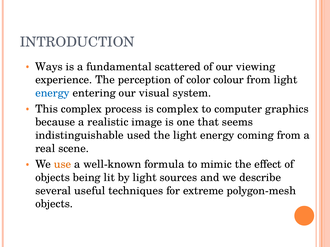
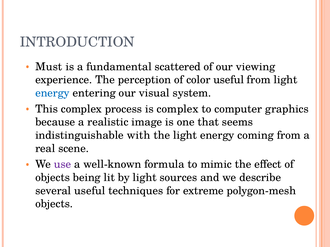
Ways: Ways -> Must (49, 67)
color colour: colour -> useful (229, 80)
used: used -> with (139, 136)
use colour: orange -> purple (63, 165)
